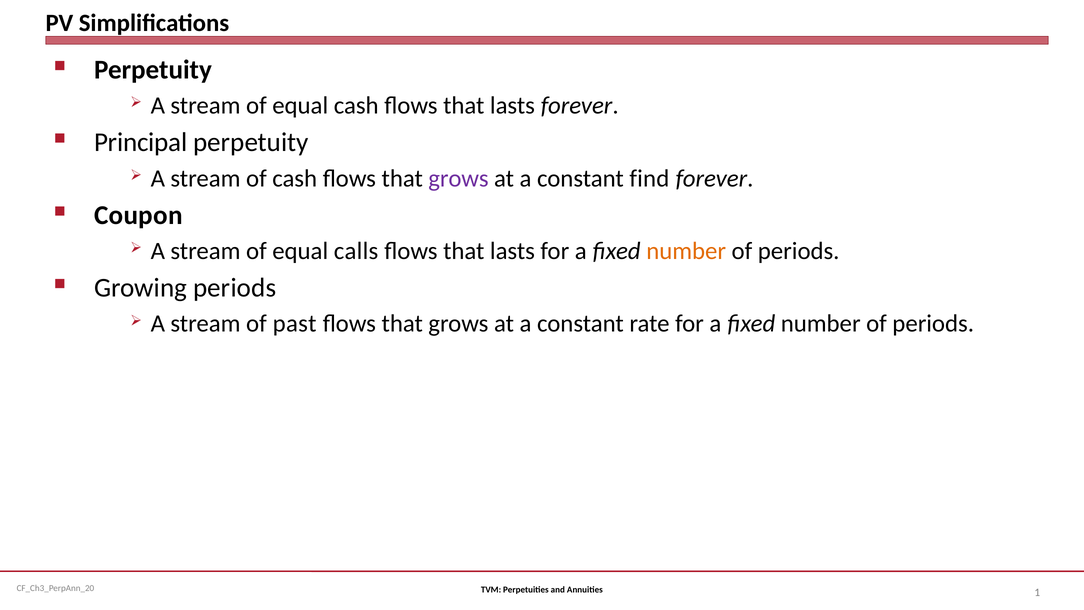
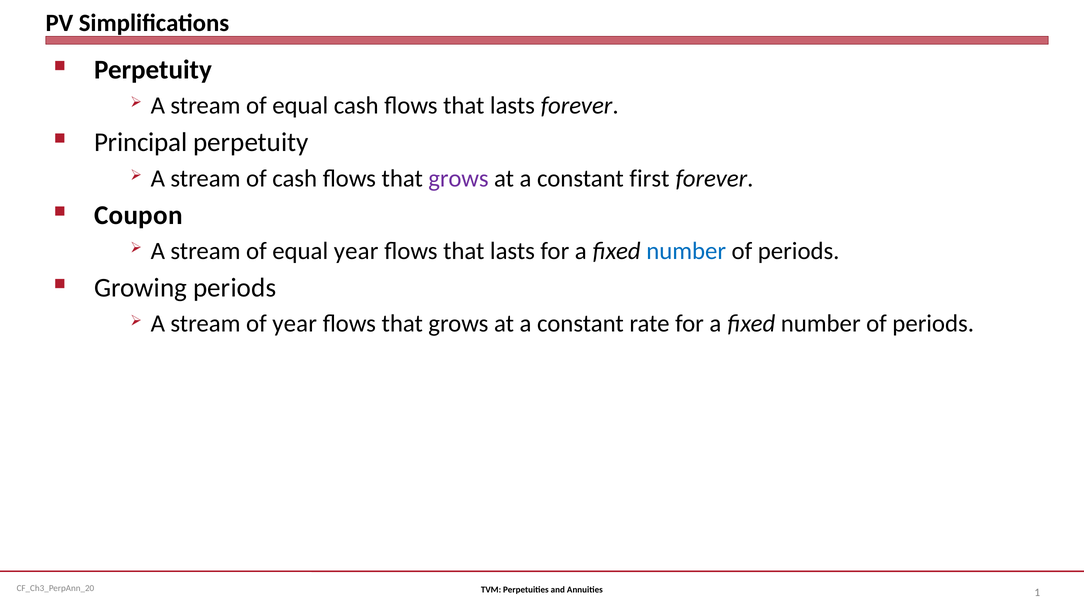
find: find -> first (649, 178)
equal calls: calls -> year (356, 251)
number colour: orange -> blue (686, 251)
of past: past -> year (295, 324)
